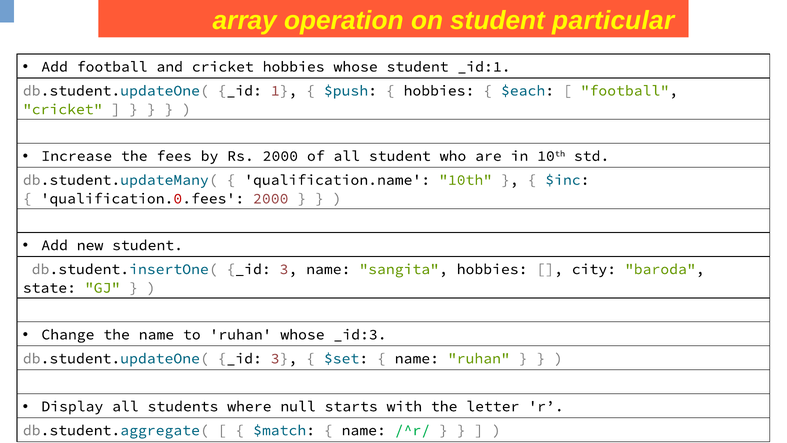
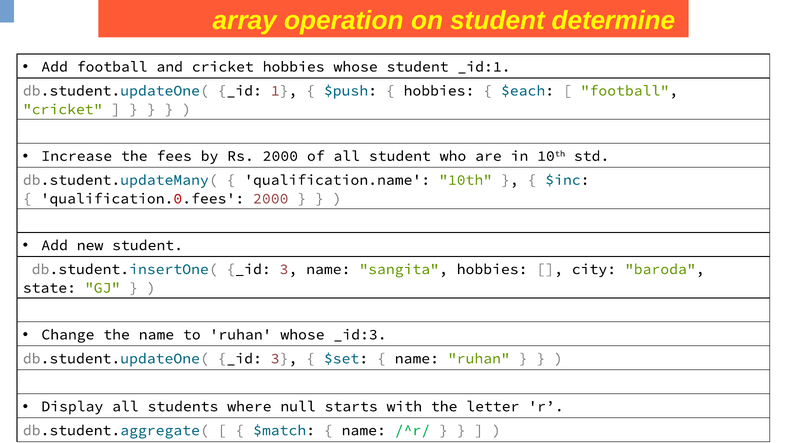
particular: particular -> determine (614, 20)
